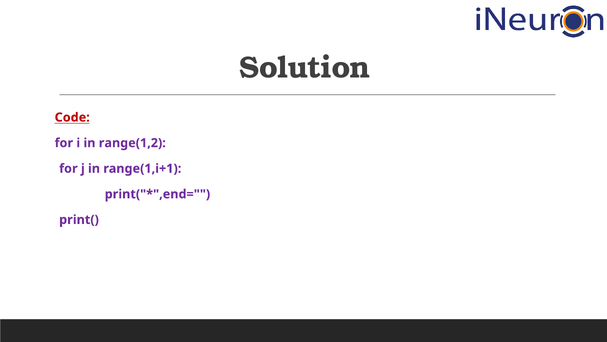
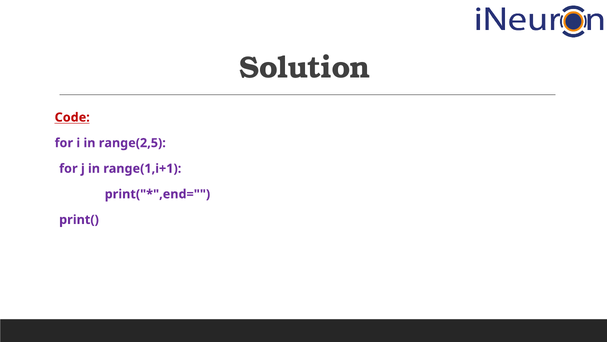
range(1,2: range(1,2 -> range(2,5 (132, 143)
